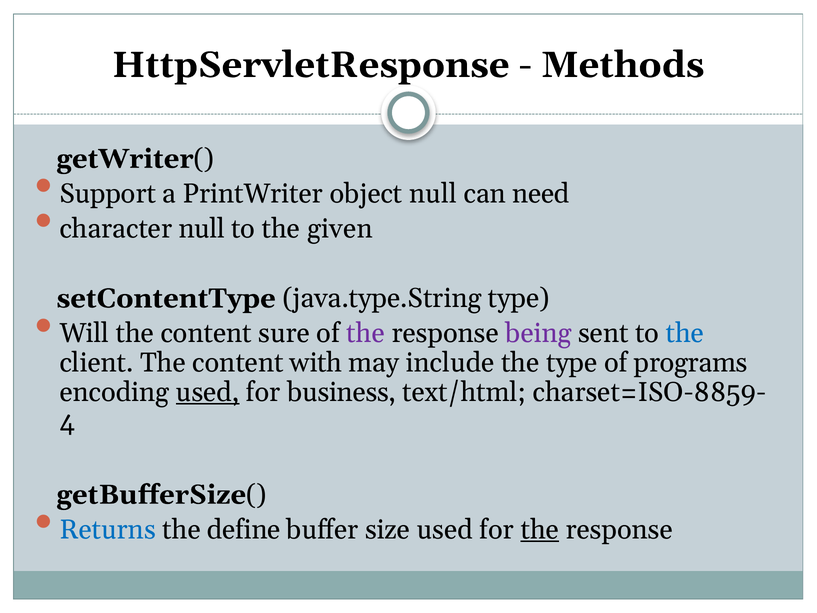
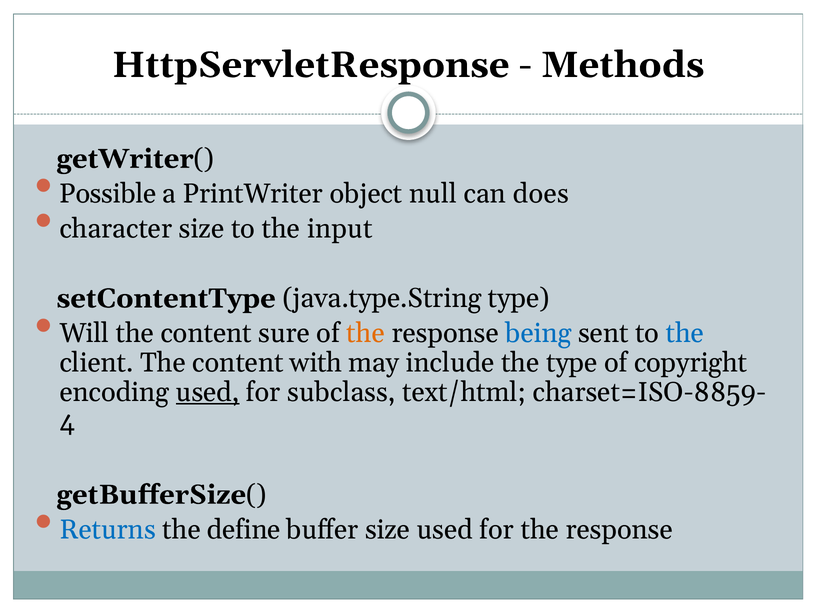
Support: Support -> Possible (108, 194)
need: need -> does (541, 194)
character null: null -> size (202, 229)
given: given -> input (340, 229)
the colour: purple -> orange (366, 333)
being colour: purple -> blue (538, 333)
programs: programs -> copyright (691, 363)
business: business -> subclass (341, 392)
the underline: present -> none (540, 529)
